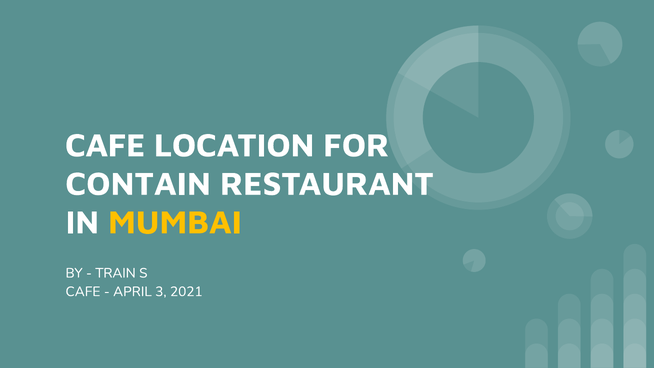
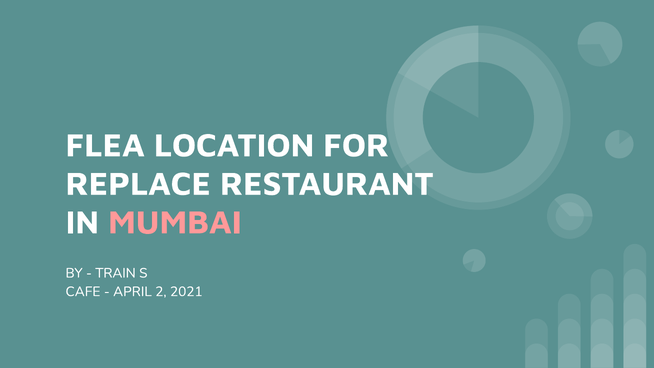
CAFE: CAFE -> FLEA (105, 145)
CONTAIN: CONTAIN -> REPLACE (138, 184)
MUMBAI colour: yellow -> pink (175, 222)
3: 3 -> 2 (161, 292)
